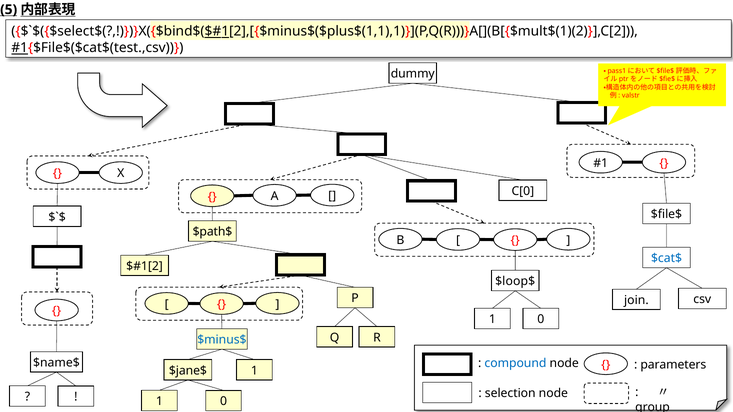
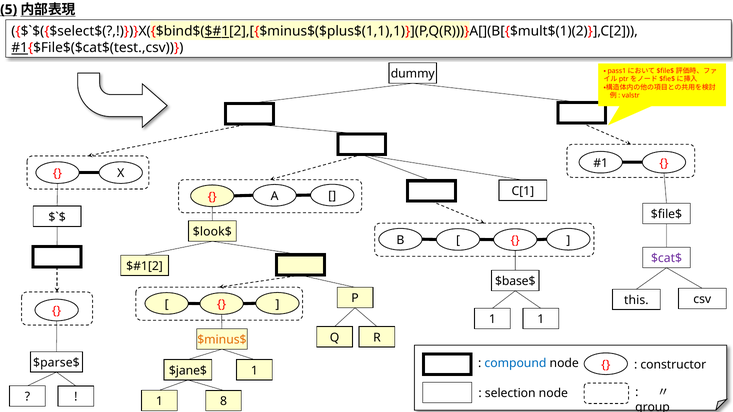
C[0: C[0 -> C[1 (523, 191)
$path$: $path$ -> $look$ (212, 232)
$cat$ colour: blue -> purple (667, 259)
$loop$: $loop$ -> $base$ (515, 282)
join: join -> this (636, 300)
0: 0 -> 1 (541, 320)
$minus$ colour: blue -> orange (222, 340)
$name$: $name$ -> $parse$ (56, 363)
parameters: parameters -> constructor (673, 365)
0: 0 -> 8 (223, 402)
